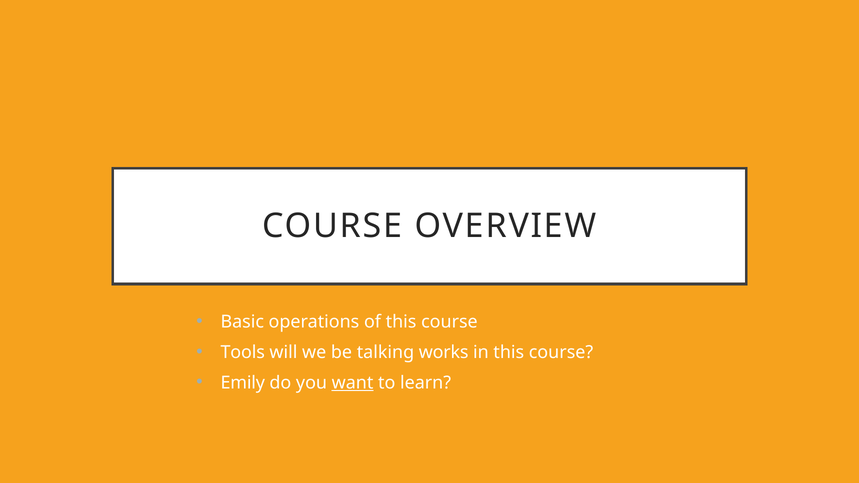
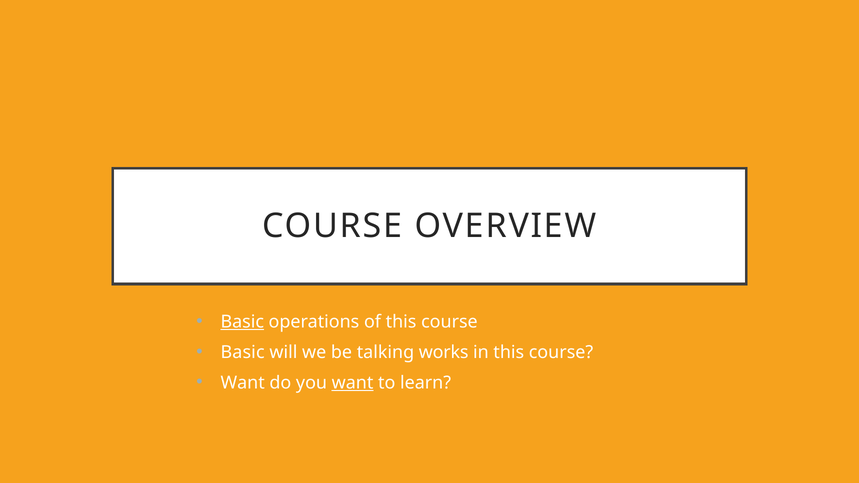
Basic underline: none -> present (242, 322)
Tools: Tools -> Basic (243, 352)
Emily: Emily -> Want (243, 383)
